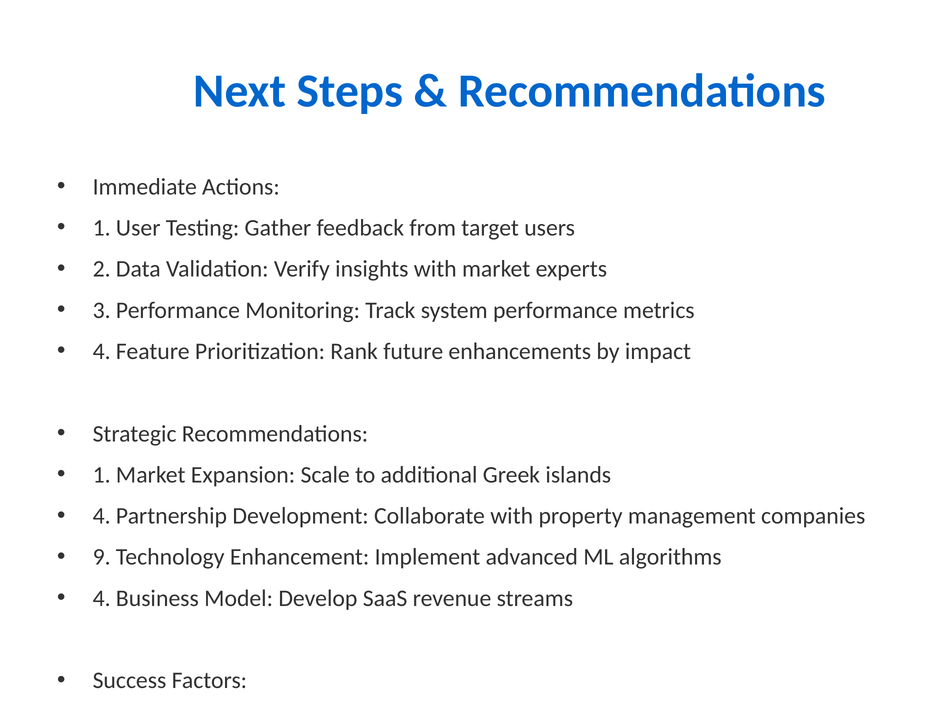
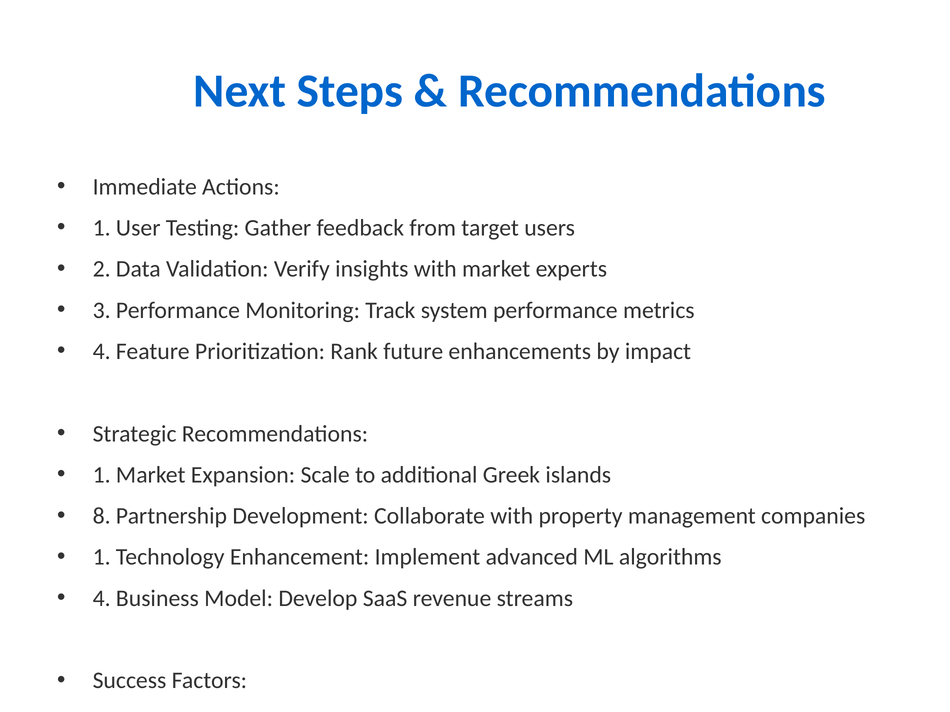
4: 4 -> 8 (102, 516)
9: 9 -> 1 (102, 558)
